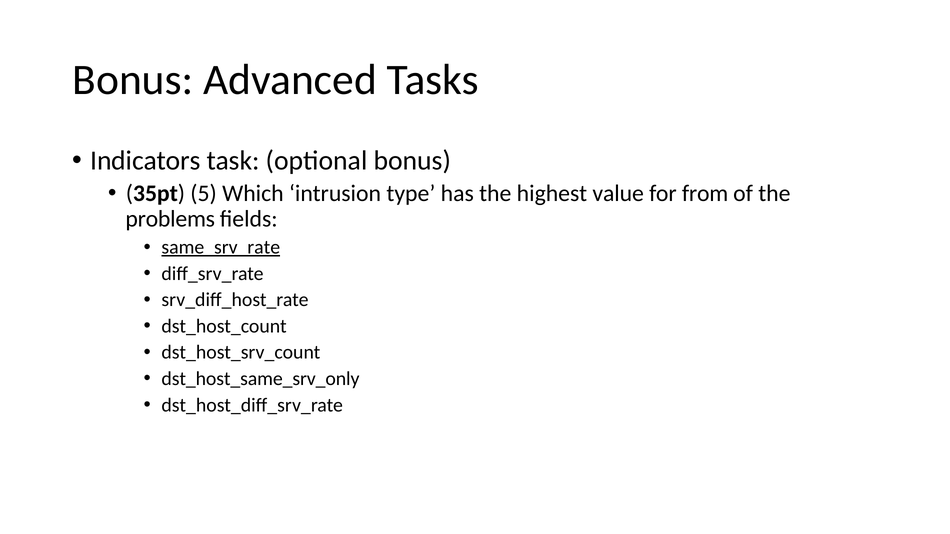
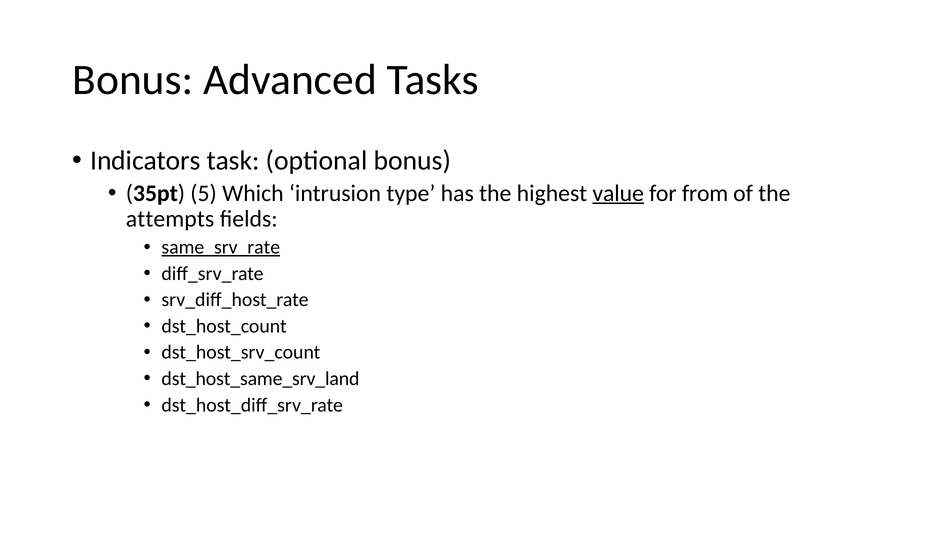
value underline: none -> present (618, 193)
problems: problems -> attempts (170, 219)
dst_host_same_srv_only: dst_host_same_srv_only -> dst_host_same_srv_land (260, 379)
